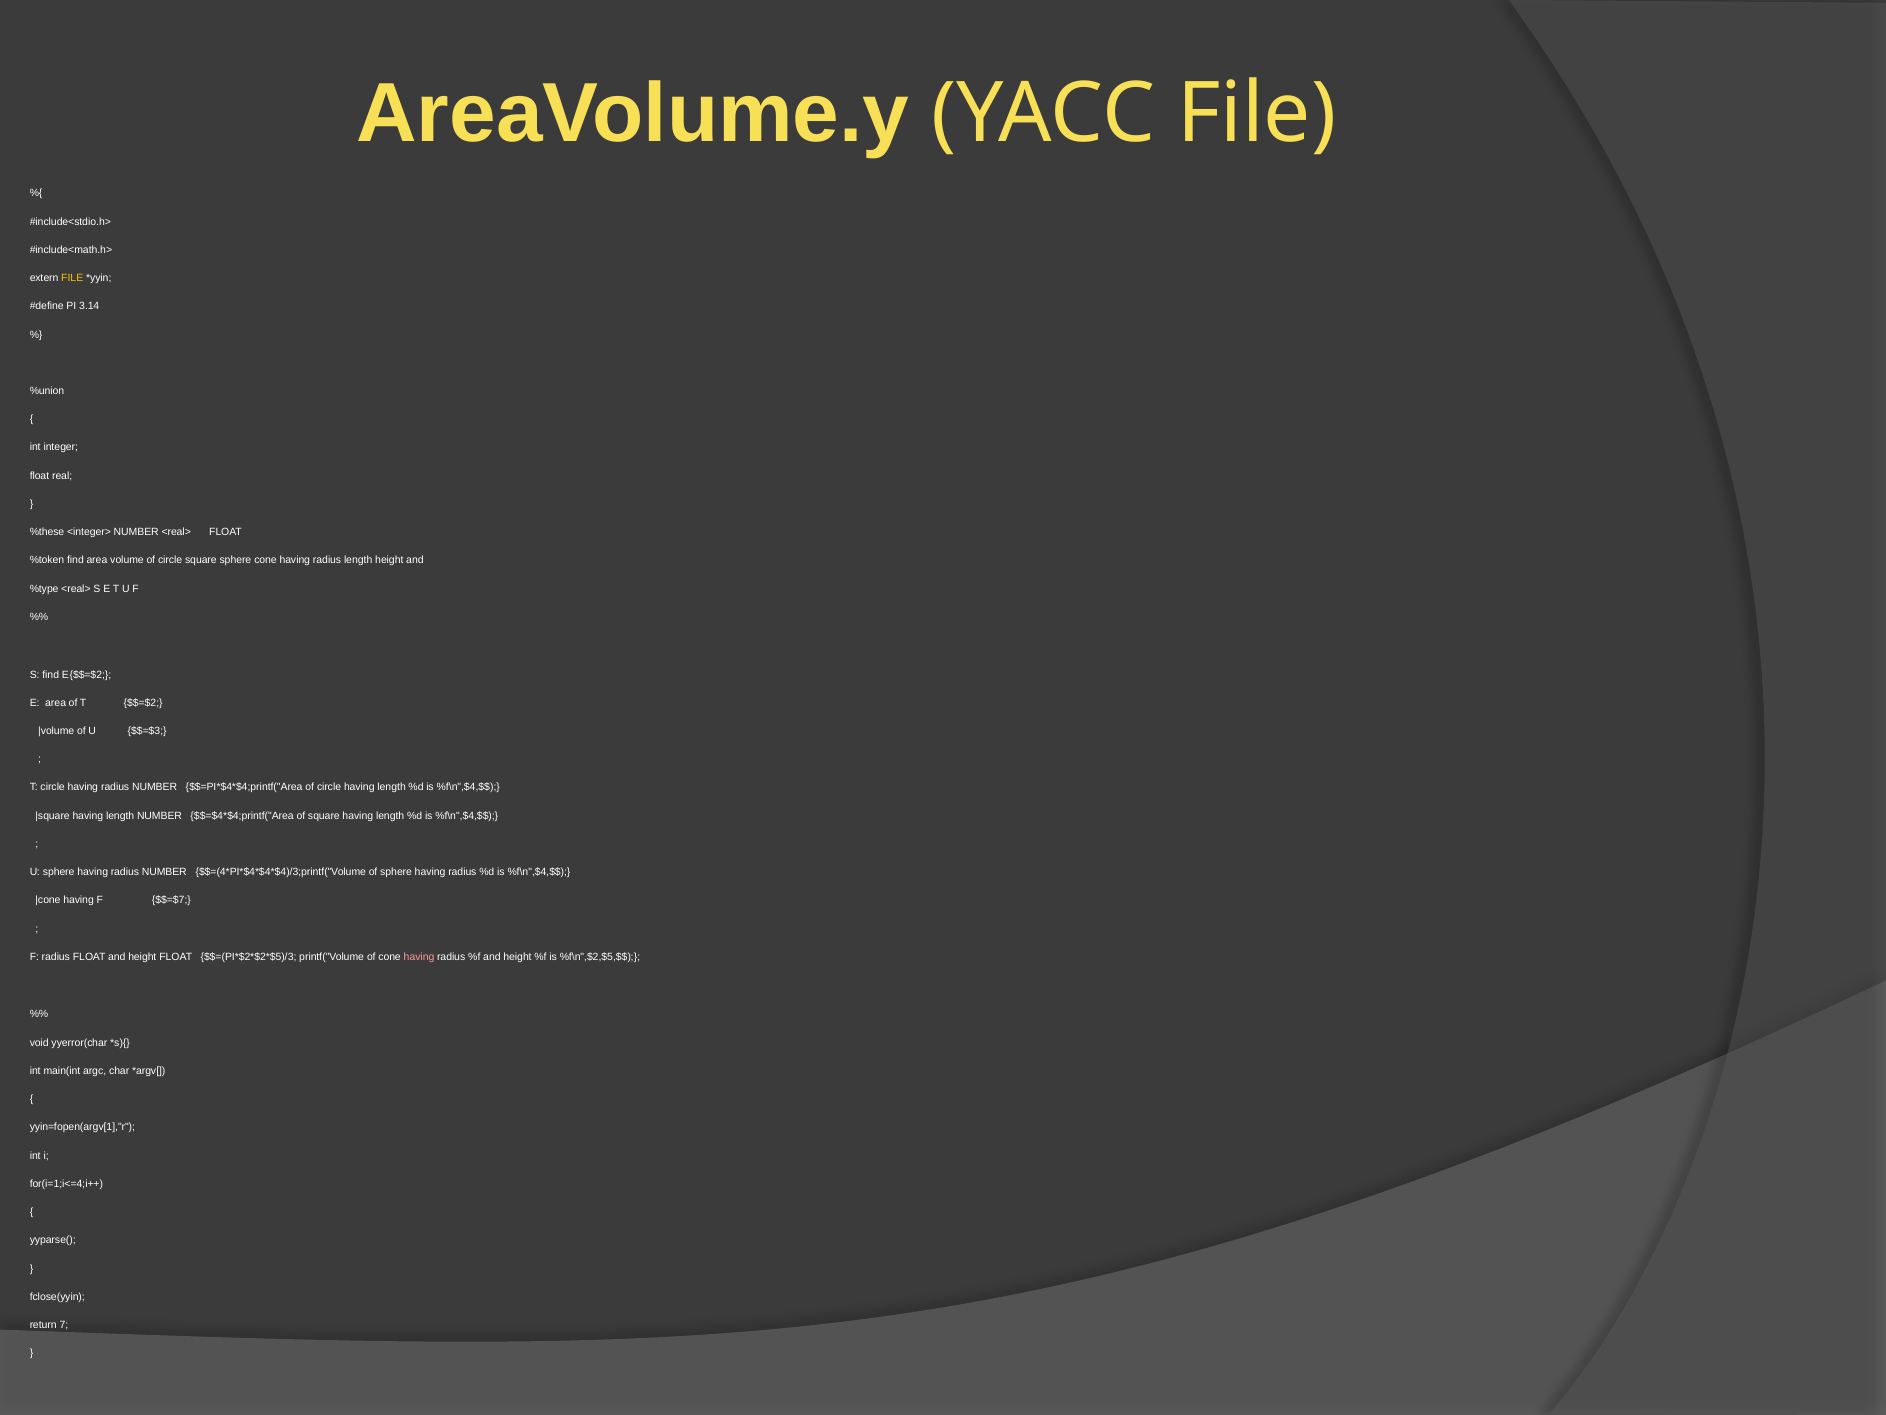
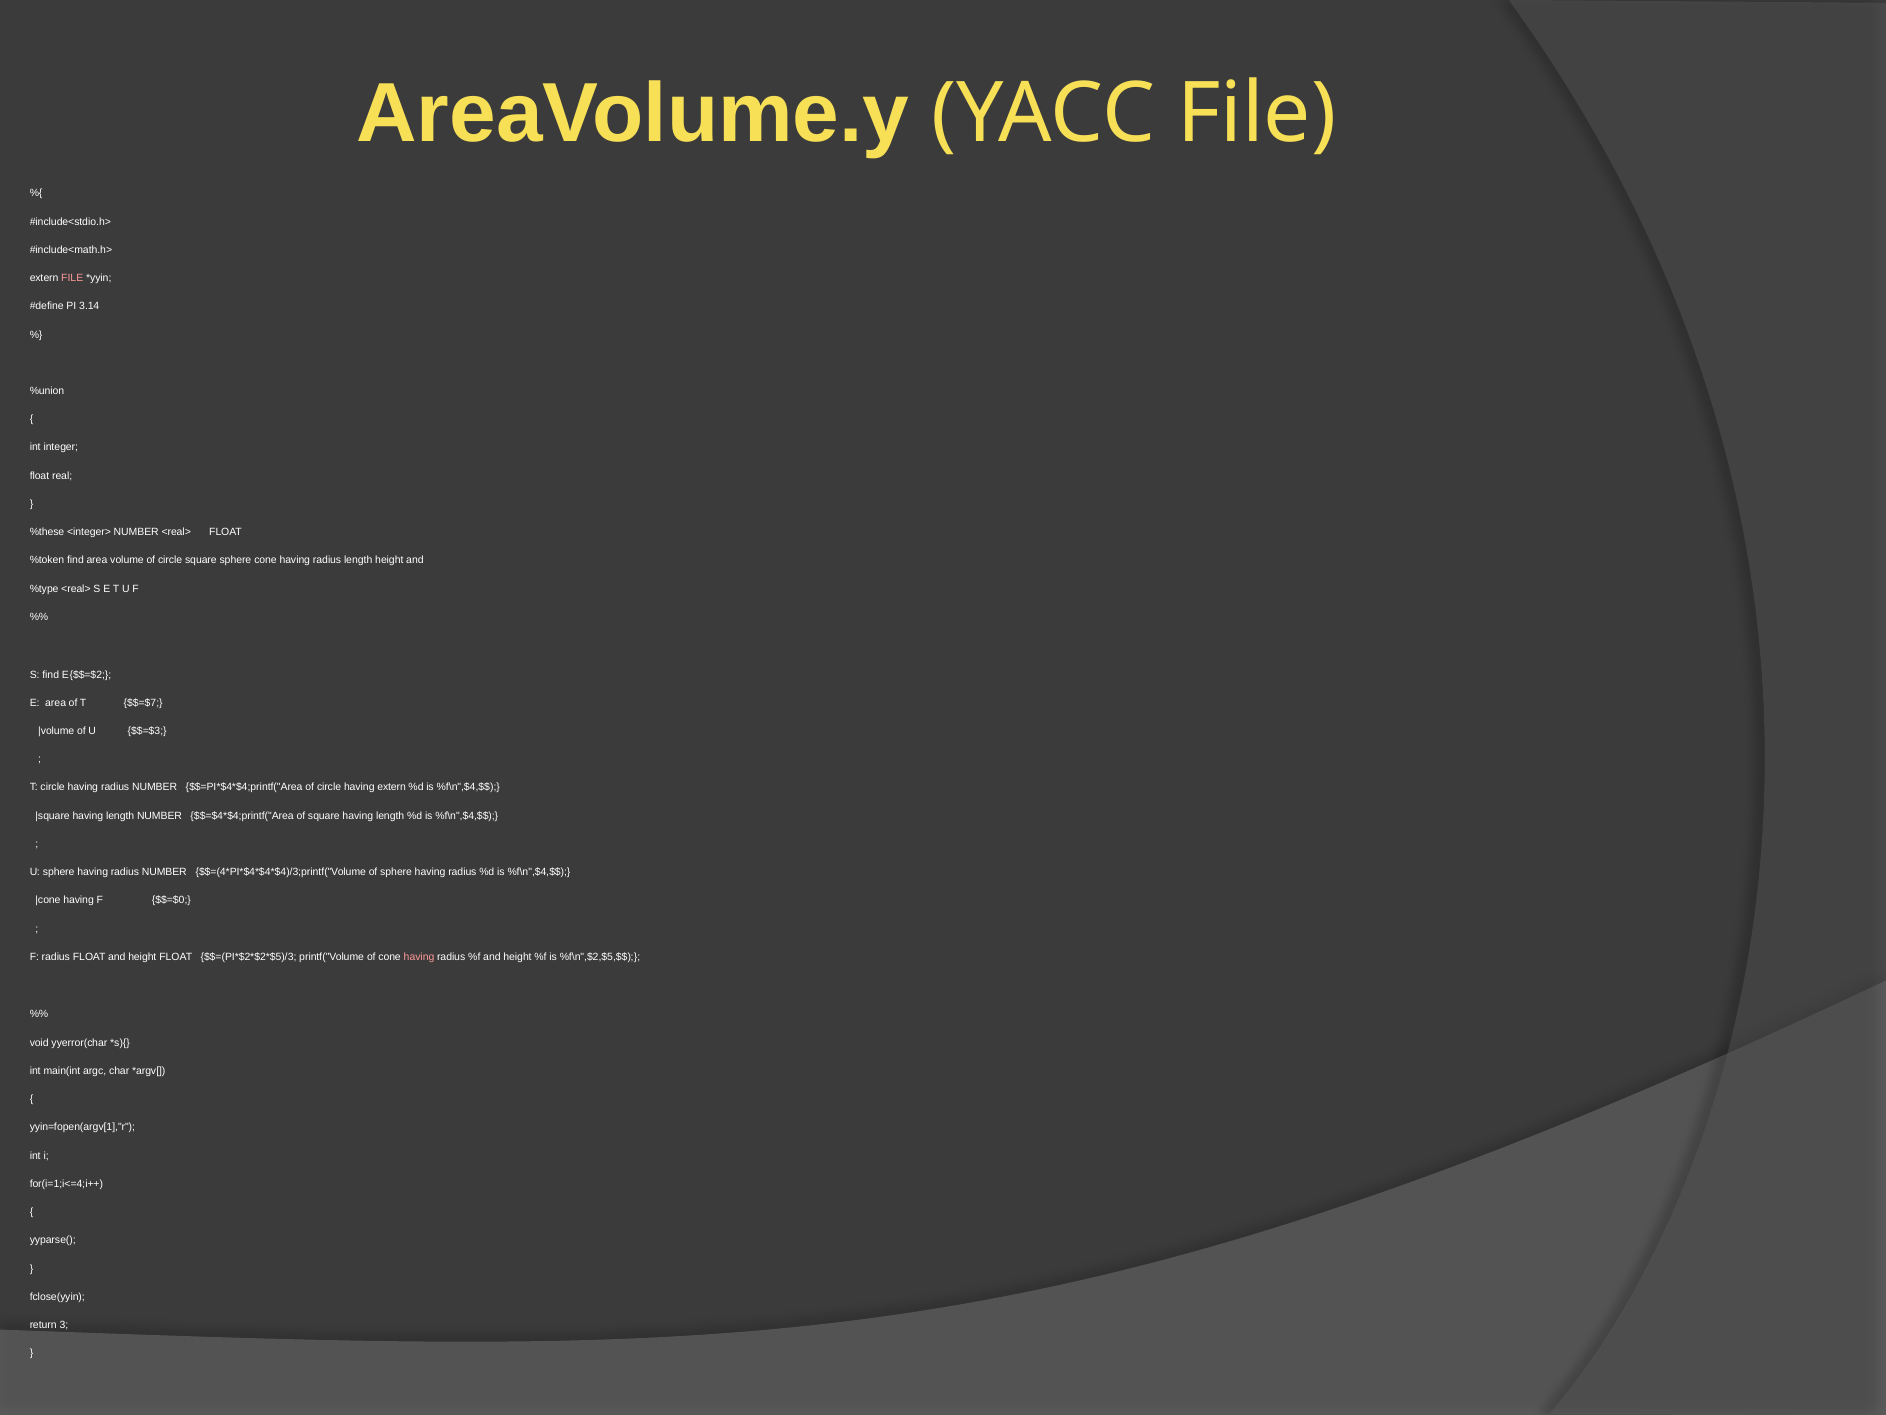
FILE colour: yellow -> pink (72, 278)
$$=$2: $$=$2 -> $$=$7 (143, 703)
circle having length: length -> extern (392, 787)
$$=$7: $$=$7 -> $$=$0 (171, 900)
7: 7 -> 3 (64, 1325)
